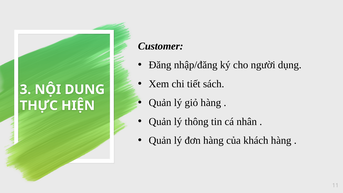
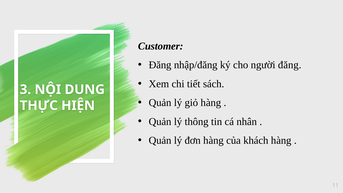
người dụng: dụng -> đăng (290, 65)
